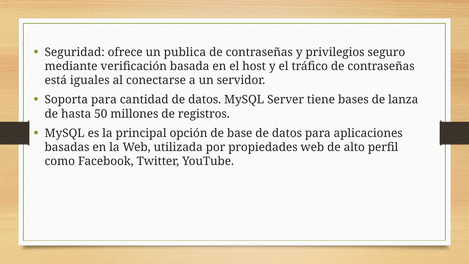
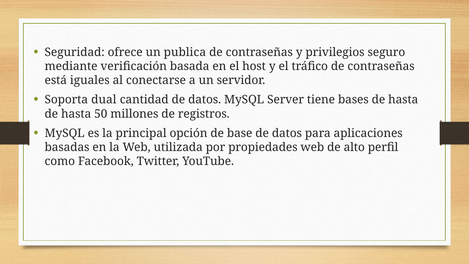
Soporta para: para -> dual (104, 100)
bases de lanza: lanza -> hasta (403, 100)
